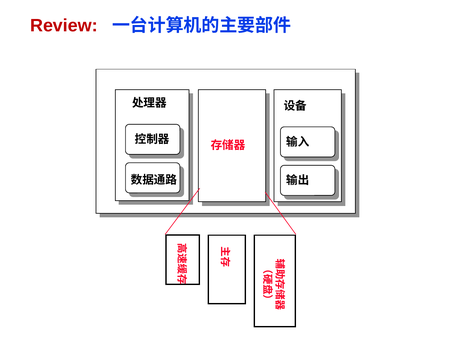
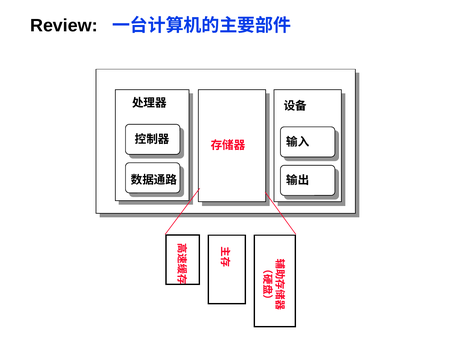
Review colour: red -> black (64, 26)
